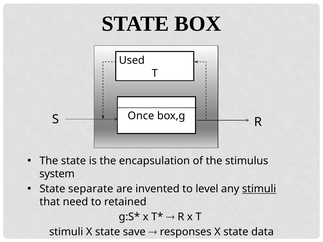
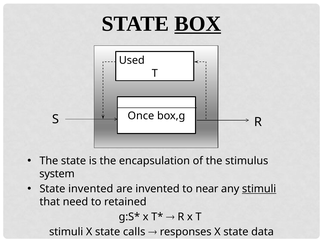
BOX underline: none -> present (198, 24)
State separate: separate -> invented (91, 189)
level: level -> near (207, 189)
save: save -> calls (134, 232)
